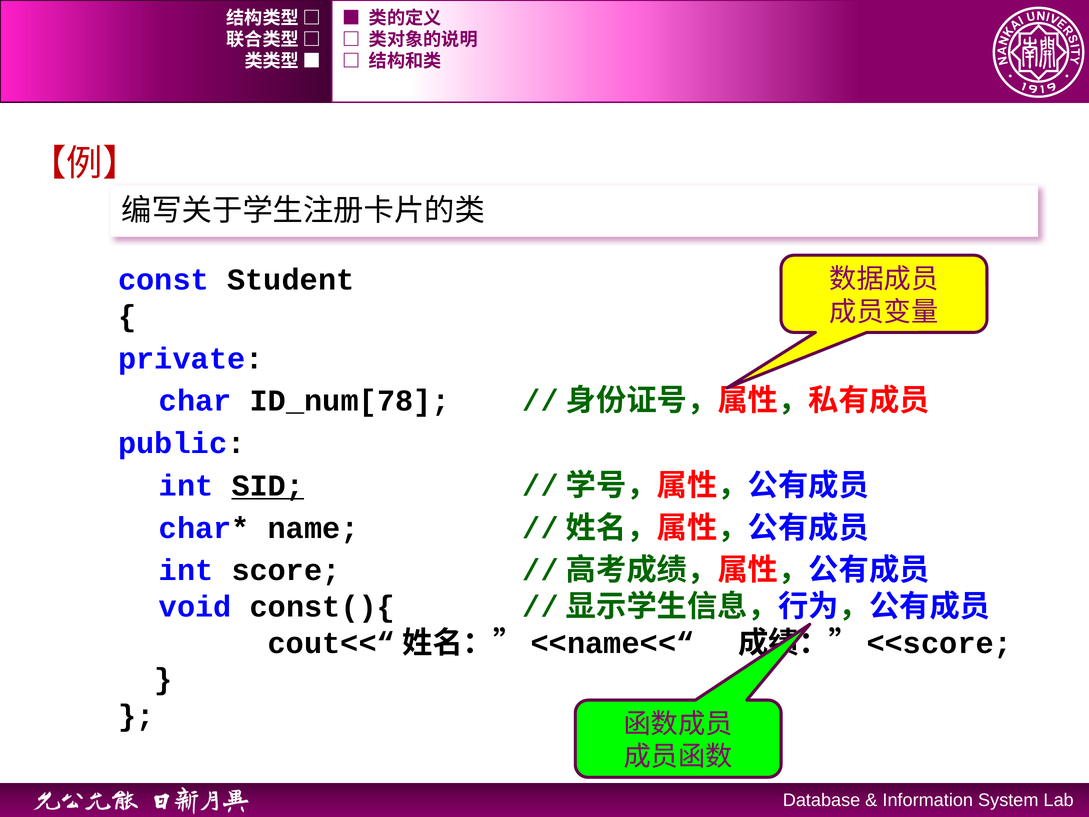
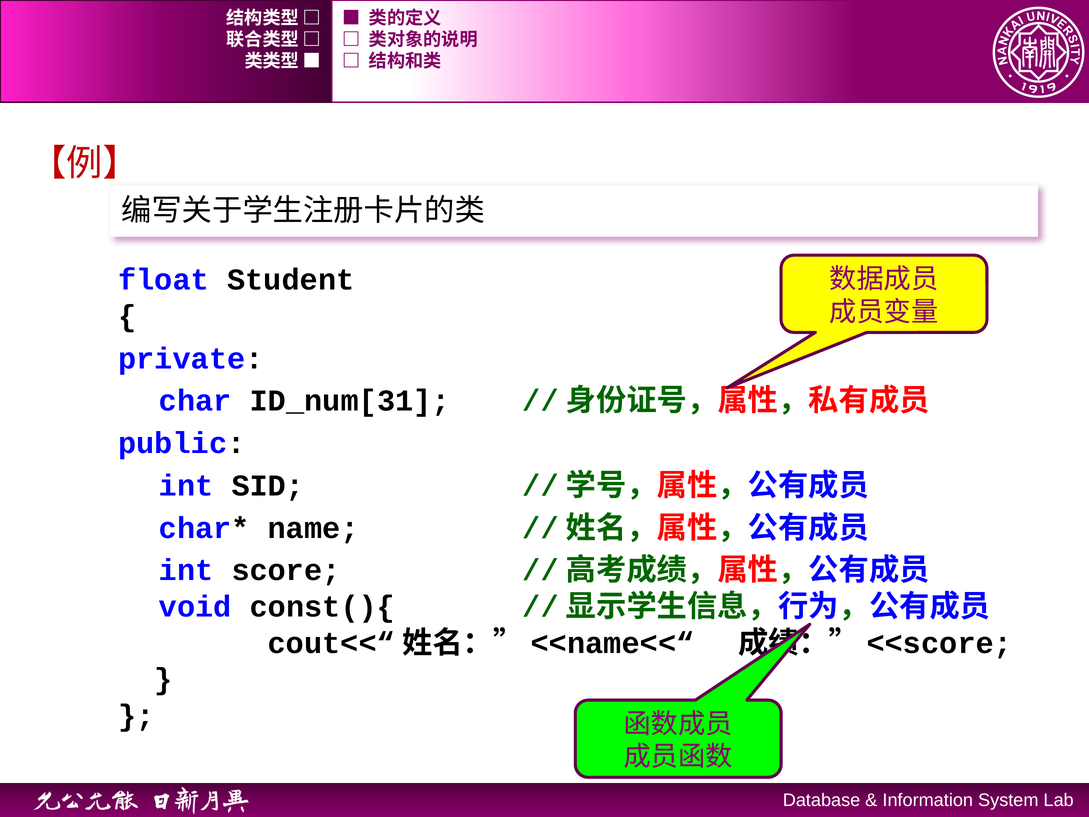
const: const -> float (163, 280)
ID_num[78: ID_num[78 -> ID_num[31 (350, 401)
SID underline: present -> none (268, 486)
